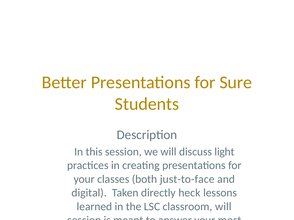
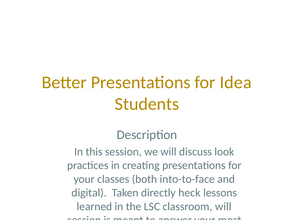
for Sure: Sure -> Idea (236, 83)
discuss light: light -> look (224, 152)
just-to-face: just-to-face -> into-to-face (187, 180)
